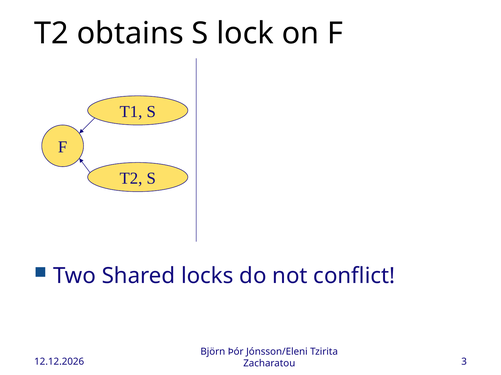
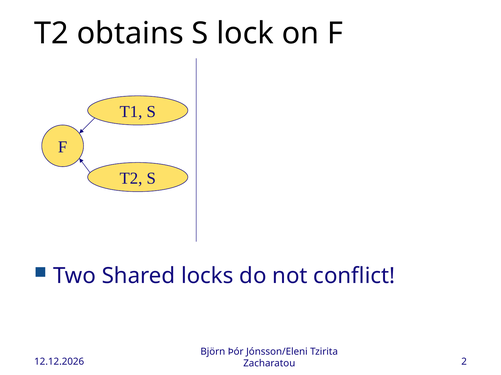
3: 3 -> 2 (464, 362)
